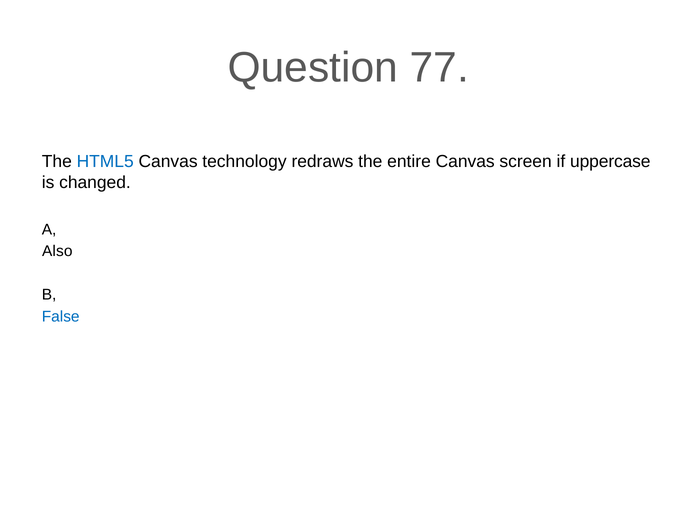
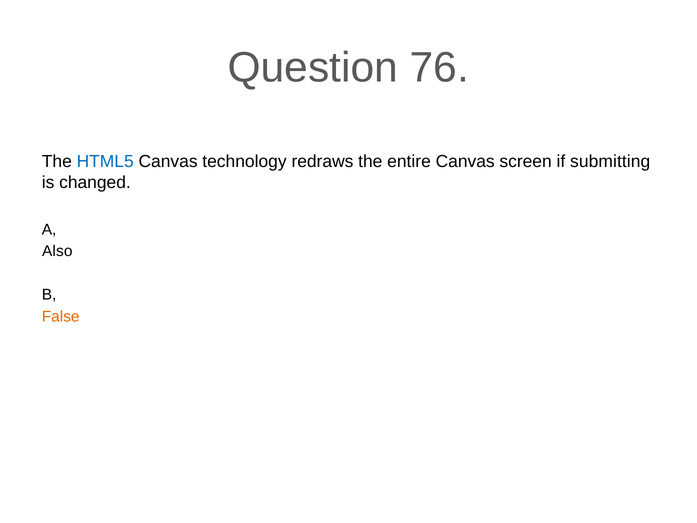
77: 77 -> 76 (439, 67)
uppercase: uppercase -> submitting (610, 162)
False colour: blue -> orange (61, 316)
